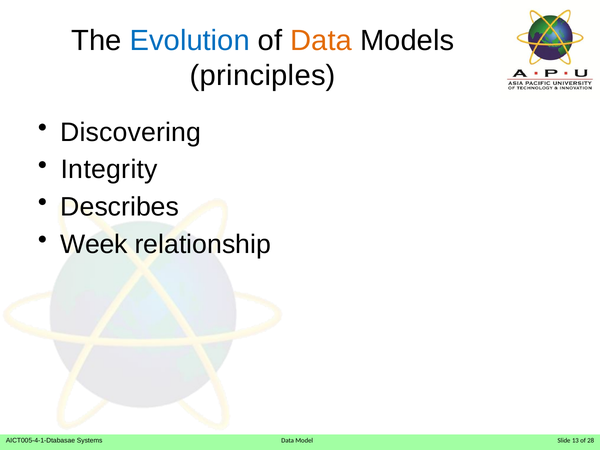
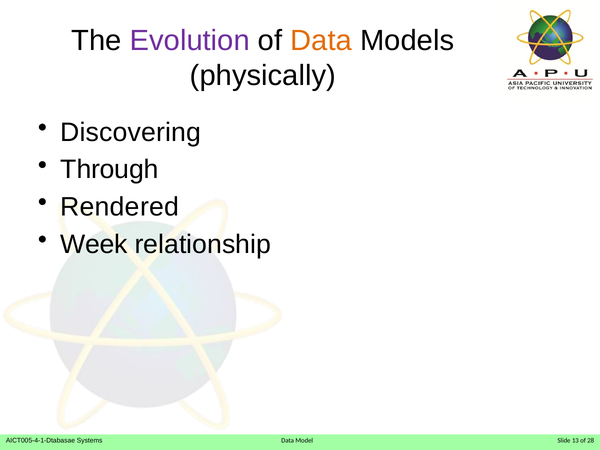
Evolution colour: blue -> purple (190, 41)
principles: principles -> physically (263, 76)
Integrity: Integrity -> Through (109, 170)
Describes: Describes -> Rendered (120, 207)
